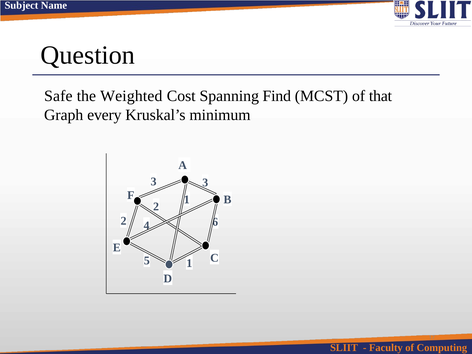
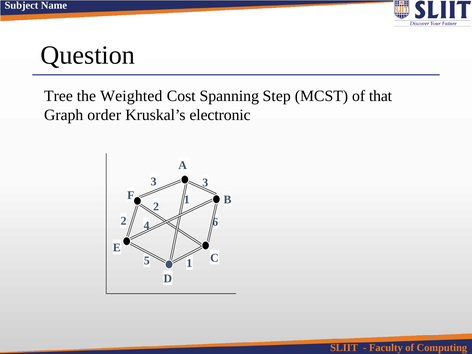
Safe: Safe -> Tree (58, 96)
Find: Find -> Step (277, 96)
every: every -> order (104, 115)
minimum: minimum -> electronic (220, 115)
